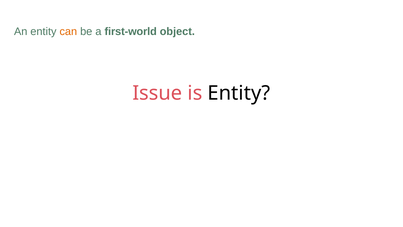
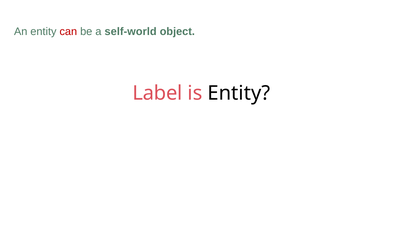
can colour: orange -> red (68, 32)
first-world: first-world -> self-world (131, 32)
Issue: Issue -> Label (157, 93)
